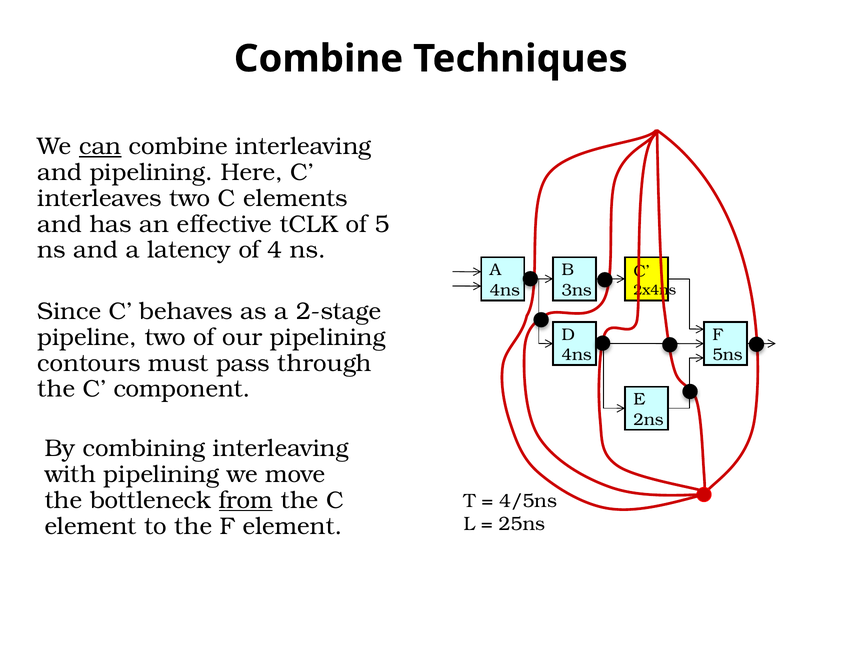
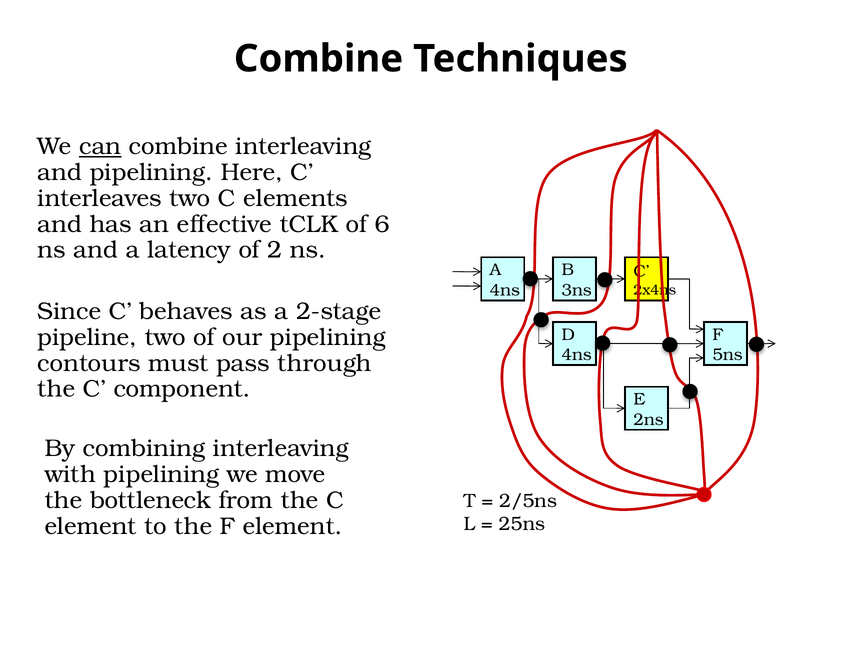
5: 5 -> 6 (382, 224)
4: 4 -> 2 (275, 250)
from underline: present -> none (246, 500)
4/5ns: 4/5ns -> 2/5ns (528, 501)
